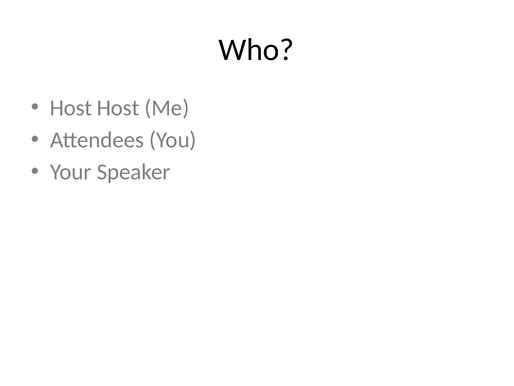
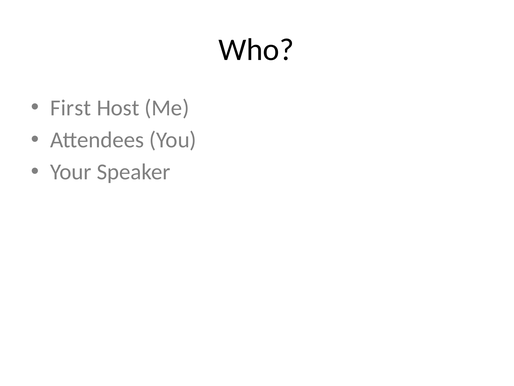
Host: Host -> First (71, 108)
